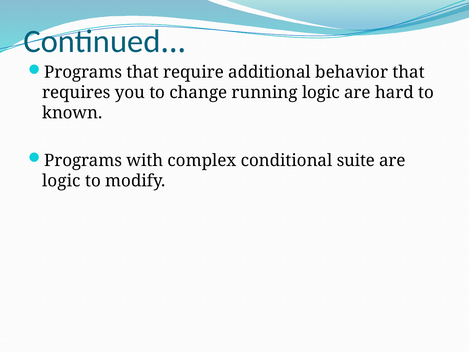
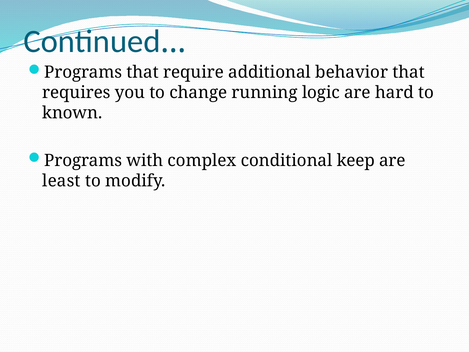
suite: suite -> keep (356, 160)
logic: logic -> least (61, 181)
